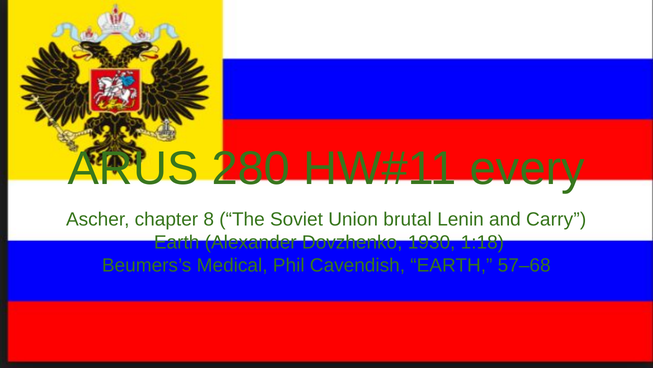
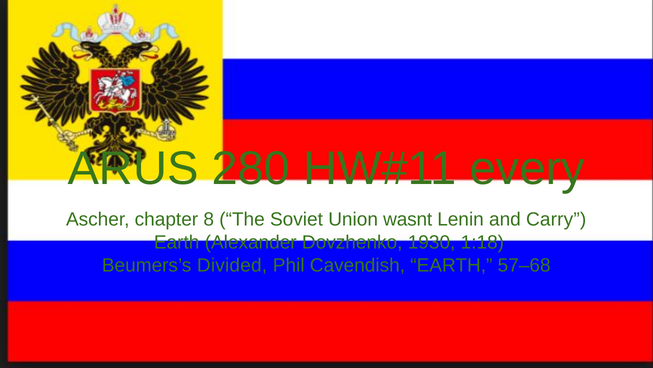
brutal: brutal -> wasnt (408, 219)
Medical: Medical -> Divided (232, 265)
